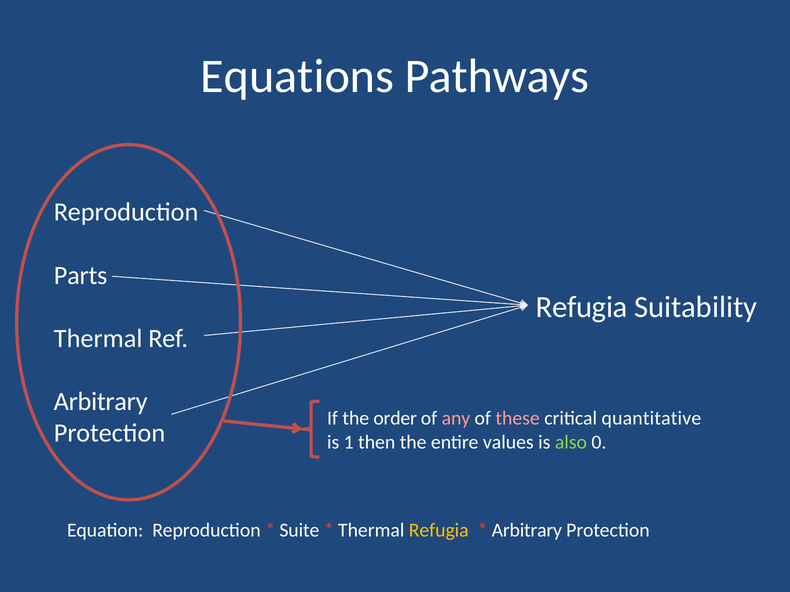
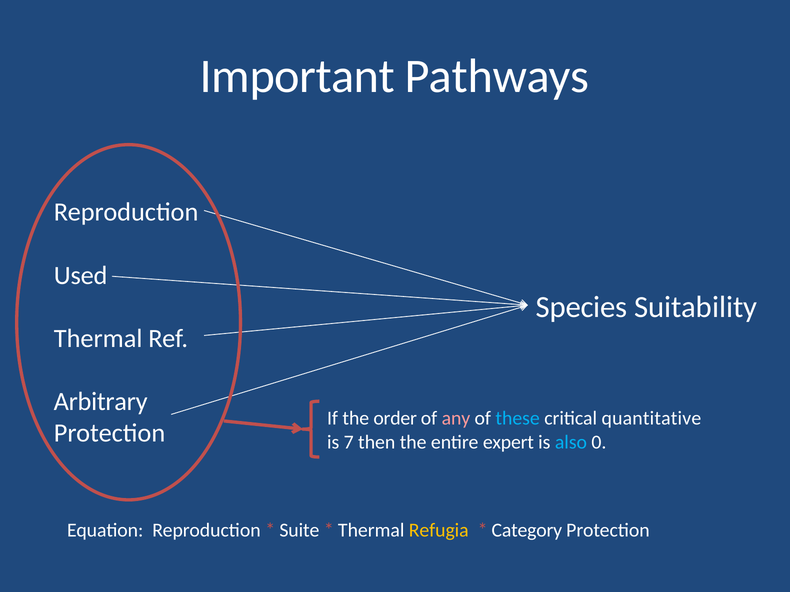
Equations: Equations -> Important (297, 76)
Parts: Parts -> Used (81, 276)
Refugia: Refugia -> Species (582, 308)
these colour: pink -> light blue (518, 419)
1: 1 -> 7 (349, 442)
values: values -> expert (508, 442)
also colour: light green -> light blue (571, 442)
Arbitrary: Arbitrary -> Category (527, 531)
